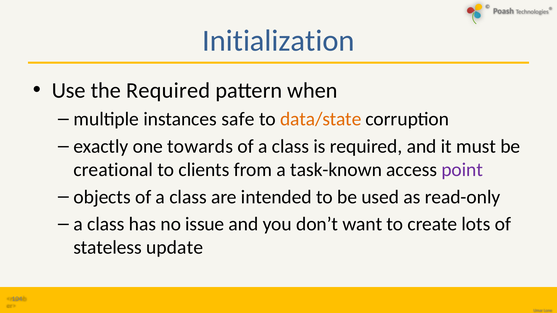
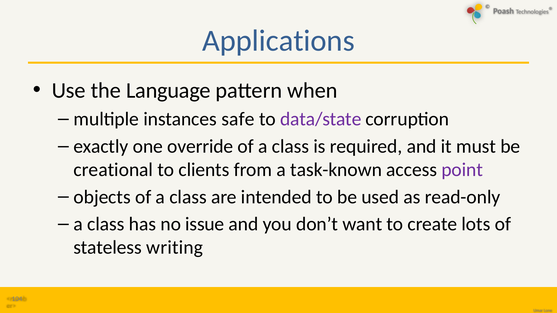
Initialization: Initialization -> Applications (278, 41)
the Required: Required -> Language (168, 91)
data/state colour: orange -> purple (321, 119)
towards: towards -> override (200, 147)
update: update -> writing (175, 248)
